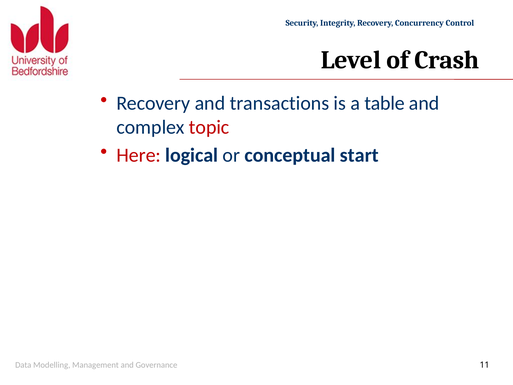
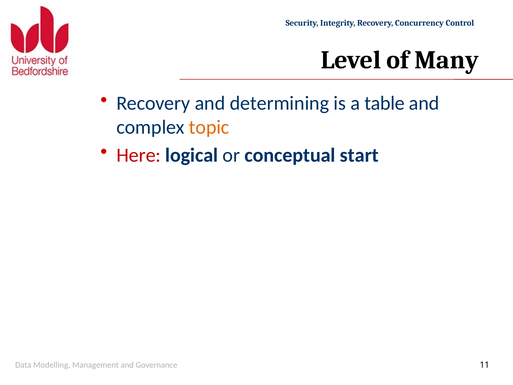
Crash: Crash -> Many (447, 60)
transactions: transactions -> determining (279, 103)
topic colour: red -> orange (209, 127)
